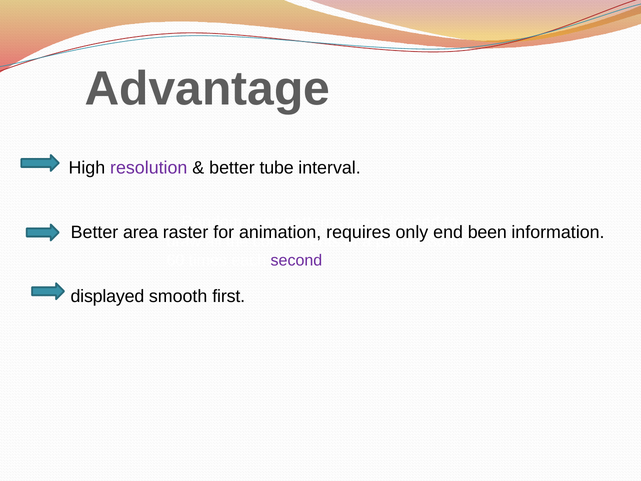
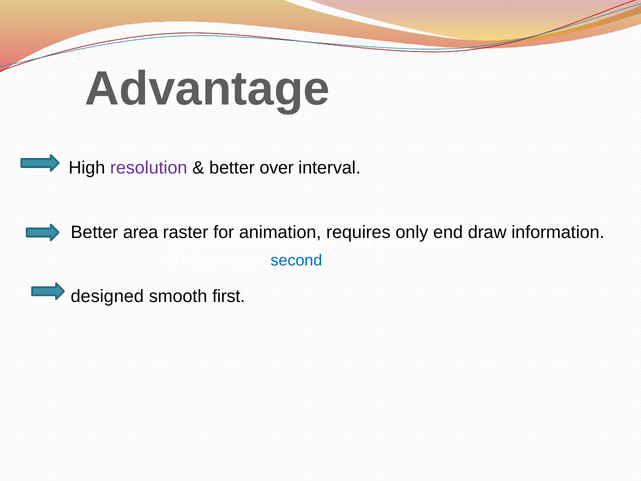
tube: tube -> over (277, 168)
been: been -> draw (487, 232)
second colour: purple -> blue (296, 260)
displayed: displayed -> designed (107, 296)
